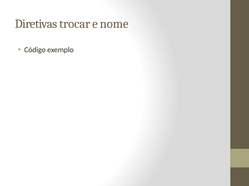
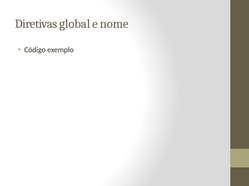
trocar: trocar -> global (75, 24)
